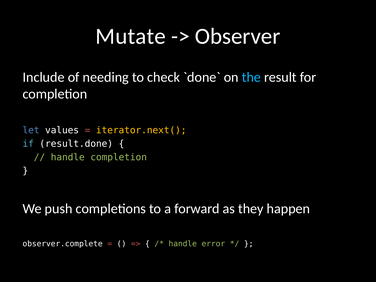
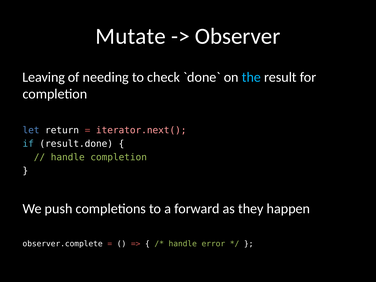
Include: Include -> Leaving (44, 77)
values: values -> return (62, 130)
iterator.next( colour: yellow -> pink (141, 130)
